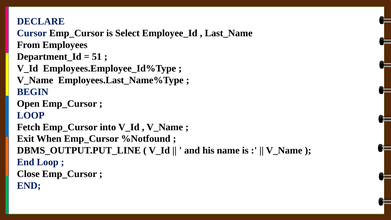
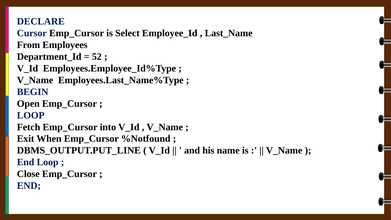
51: 51 -> 52 (97, 57)
